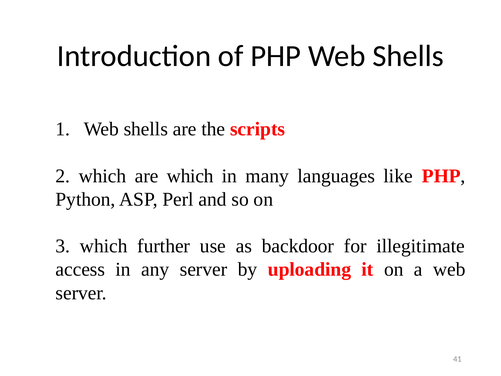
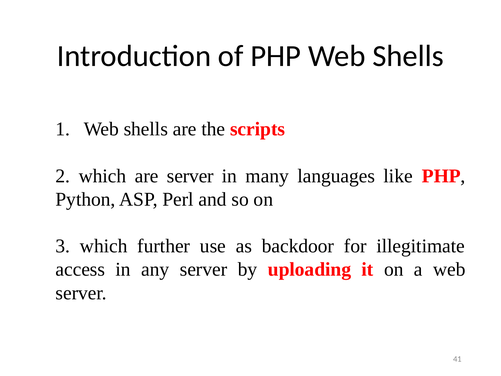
are which: which -> server (190, 176)
